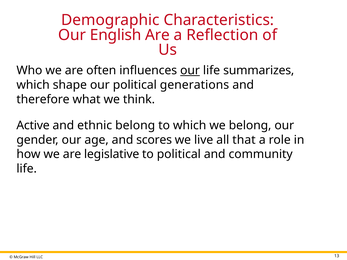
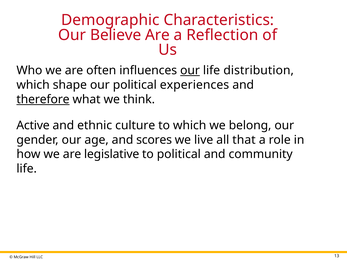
English: English -> Believe (116, 35)
summarizes: summarizes -> distribution (259, 71)
generations: generations -> experiences (194, 85)
therefore underline: none -> present (43, 99)
ethnic belong: belong -> culture (135, 125)
